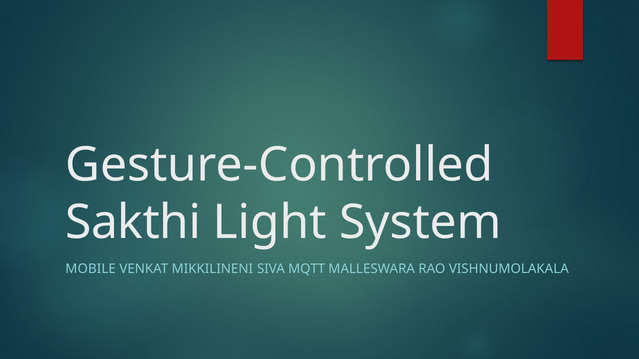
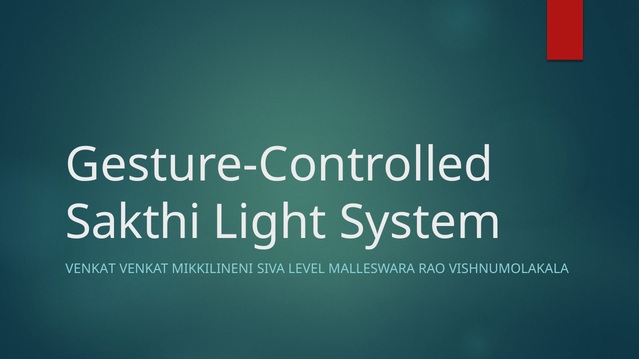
MOBILE: MOBILE -> VENKAT (91, 269)
MQTT: MQTT -> LEVEL (307, 269)
